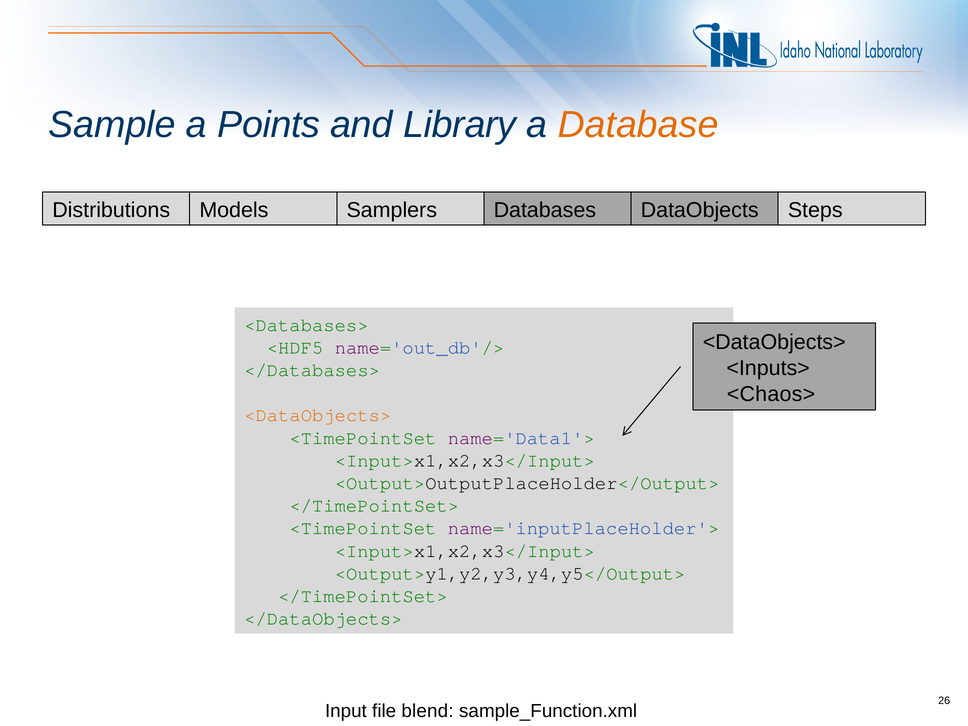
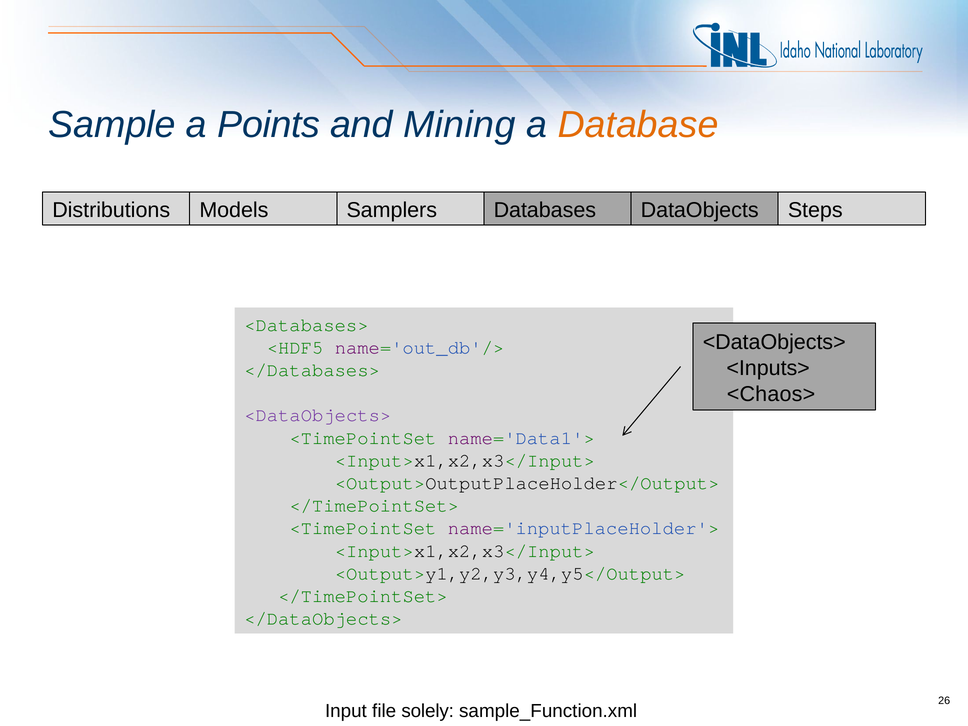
Library: Library -> Mining (459, 125)
<DataObjects> colour: orange -> purple (318, 415)
blend: blend -> solely (428, 711)
